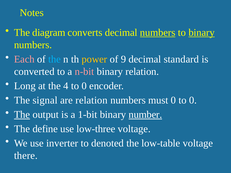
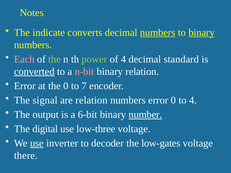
diagram: diagram -> indicate (49, 33)
the colour: light blue -> light green (54, 59)
power colour: yellow -> light green (94, 59)
of 9: 9 -> 4 (123, 59)
converted underline: none -> present (34, 72)
Long: Long -> Error (25, 86)
the 4: 4 -> 0 (66, 86)
0: 0 -> 7 (84, 86)
numbers must: must -> error (158, 100)
0 to 0: 0 -> 4 (193, 100)
The underline: present -> none (22, 115)
1-bit: 1-bit -> 6-bit (88, 115)
define: define -> digital (45, 129)
use underline: none -> present (37, 143)
denoted: denoted -> decoder (108, 143)
low-table: low-table -> low-gates (161, 143)
